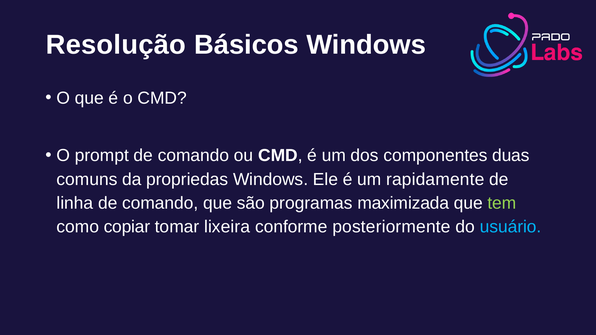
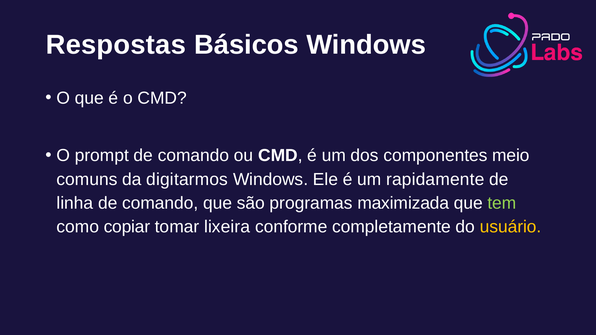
Resolução: Resolução -> Respostas (116, 45)
duas: duas -> meio (511, 156)
propriedas: propriedas -> digitarmos (187, 180)
posteriormente: posteriormente -> completamente (392, 227)
usuário colour: light blue -> yellow (511, 227)
